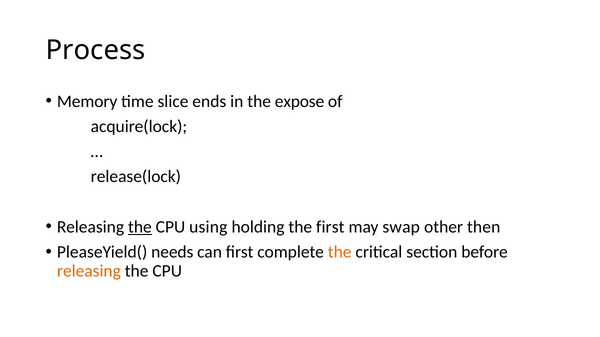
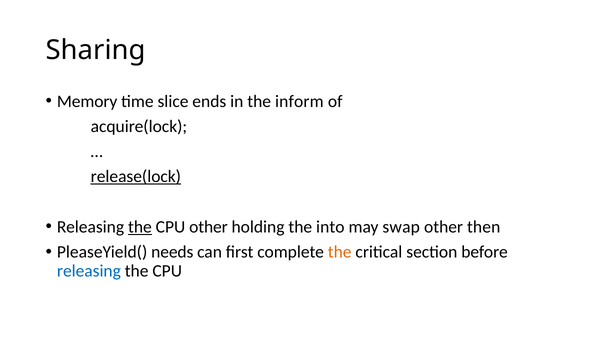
Process: Process -> Sharing (96, 50)
expose: expose -> inform (299, 101)
release(lock underline: none -> present (136, 177)
CPU using: using -> other (208, 227)
the first: first -> into (330, 227)
releasing colour: orange -> blue (89, 271)
